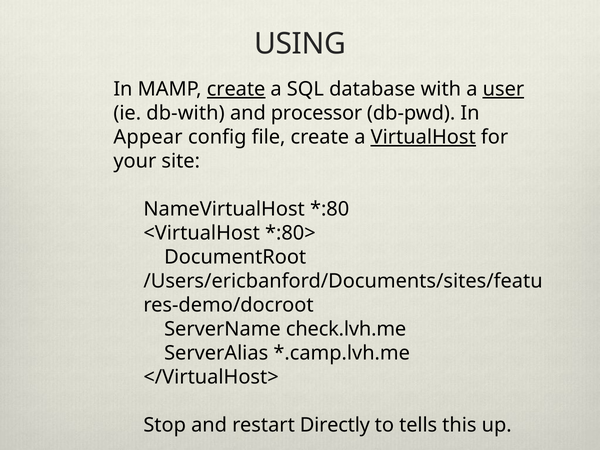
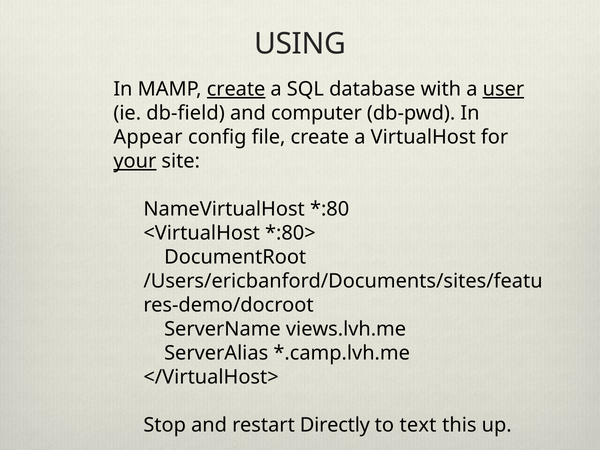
db-with: db-with -> db-field (186, 113)
processor: processor -> computer (316, 113)
VirtualHost underline: present -> none (423, 137)
your underline: none -> present (135, 161)
check.lvh.me: check.lvh.me -> views.lvh.me (346, 329)
tells: tells -> text (418, 425)
